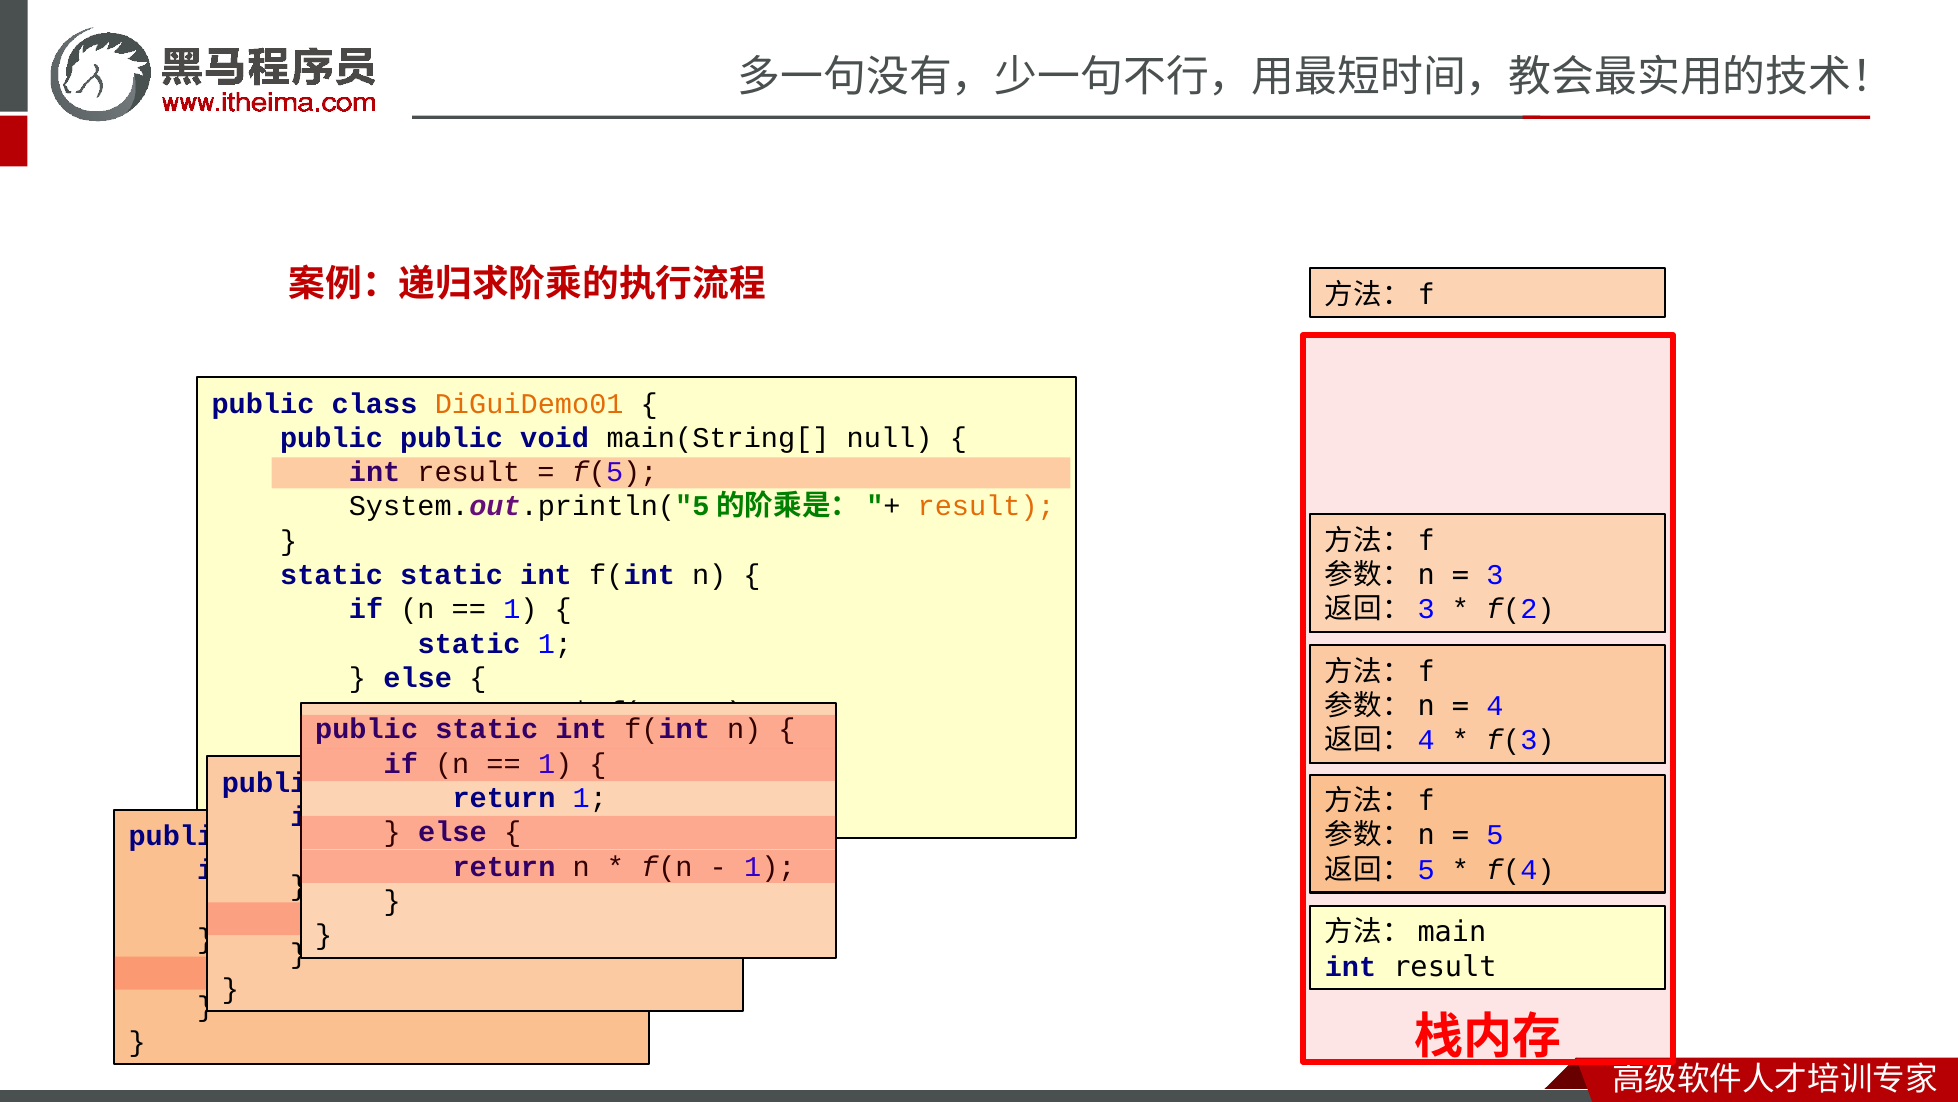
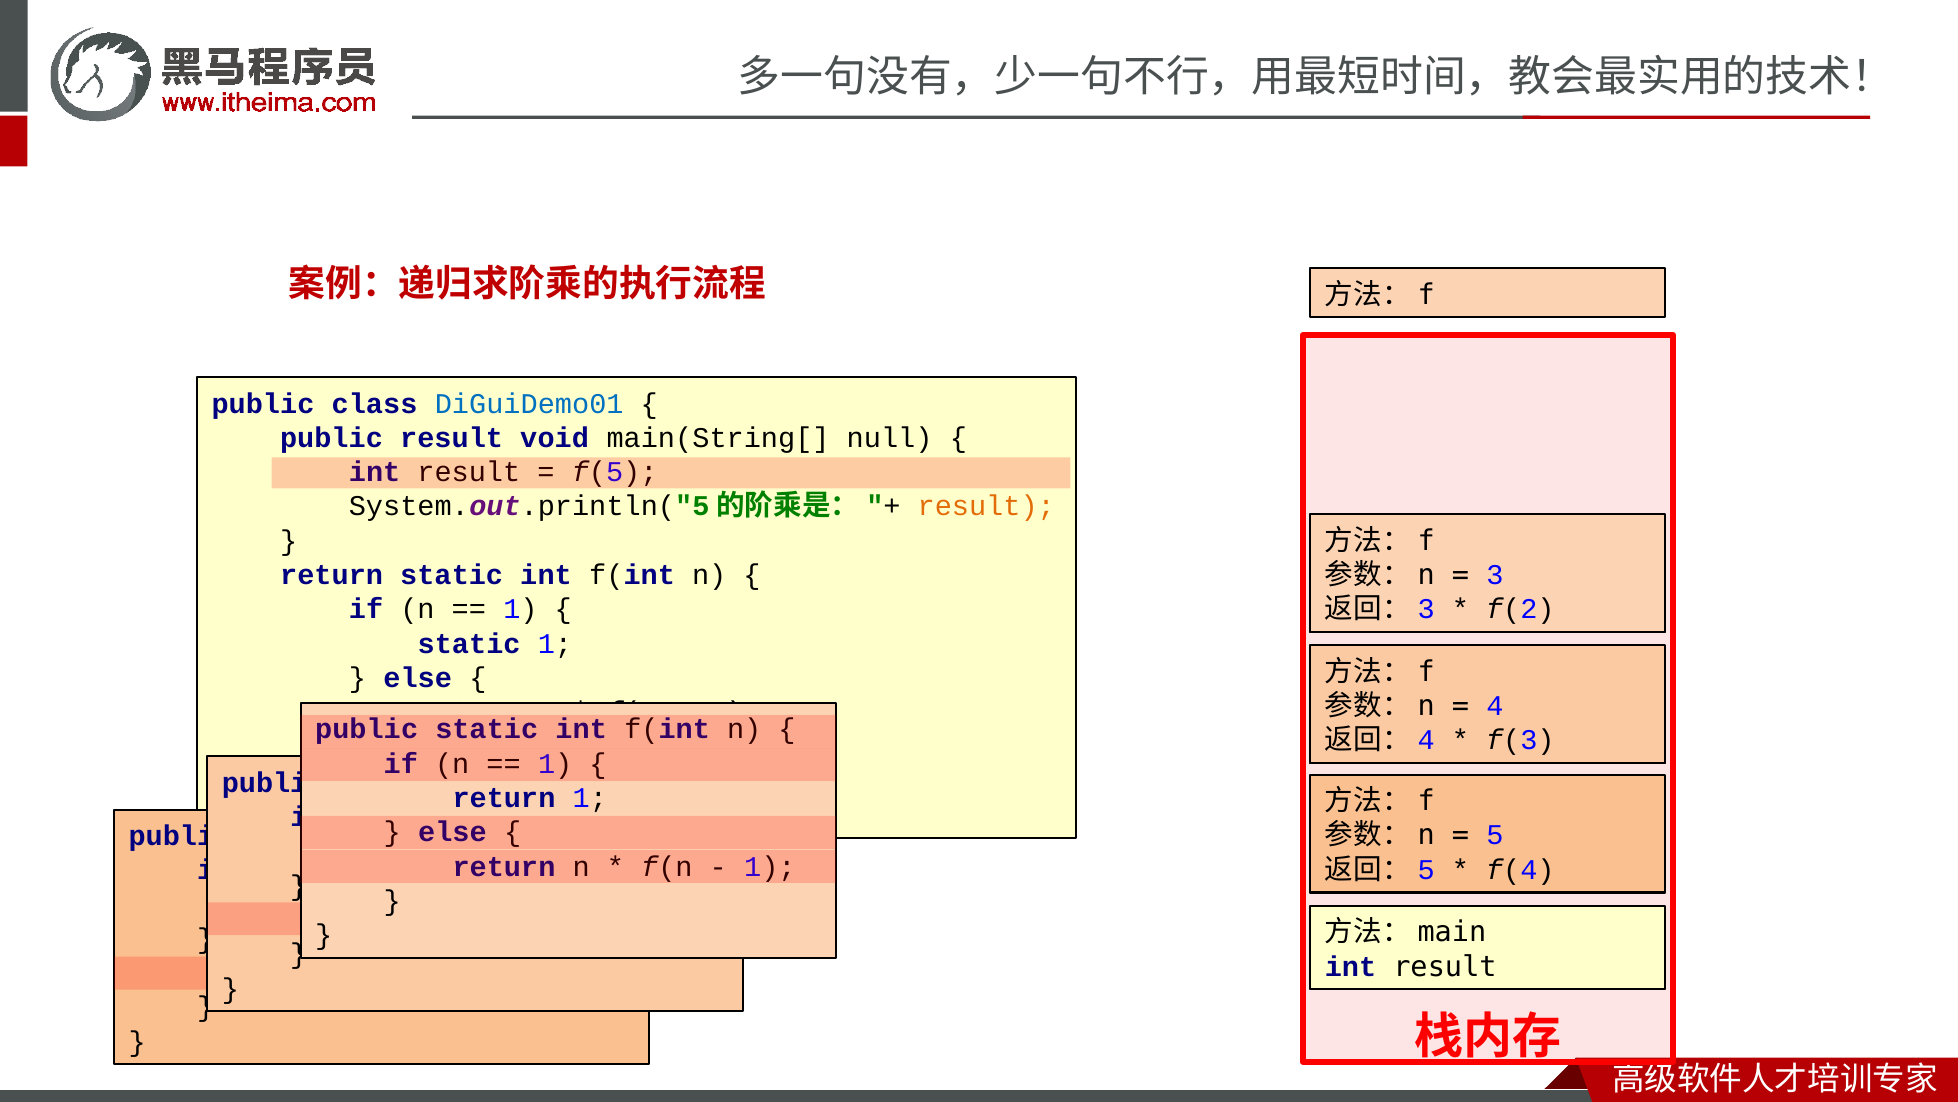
DiGuiDemo01 colour: orange -> blue (529, 403)
public public: public -> result (452, 438)
static: static -> return (332, 575)
